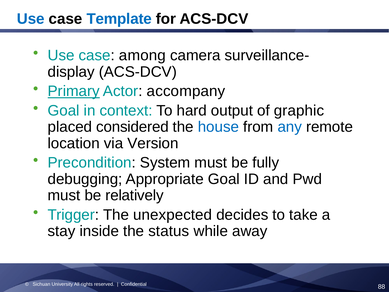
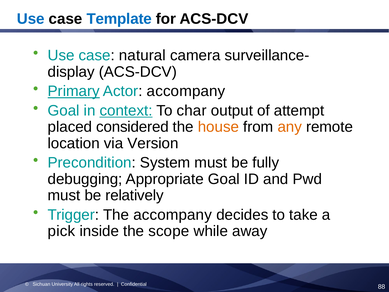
among: among -> natural (142, 55)
context underline: none -> present (126, 110)
hard: hard -> char (192, 110)
graphic: graphic -> attempt (299, 110)
house colour: blue -> orange (218, 127)
any colour: blue -> orange (290, 127)
The unexpected: unexpected -> accompany (173, 215)
stay: stay -> pick (61, 231)
status: status -> scope (169, 231)
